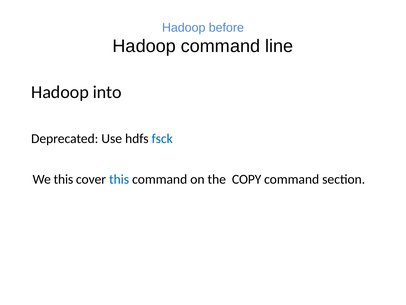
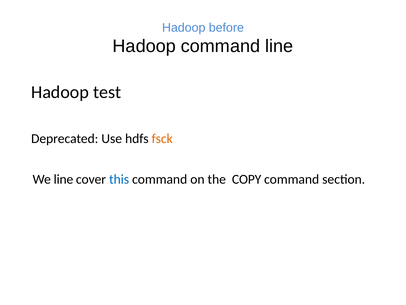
into: into -> test (107, 92)
fsck colour: blue -> orange (162, 139)
We this: this -> line (63, 179)
